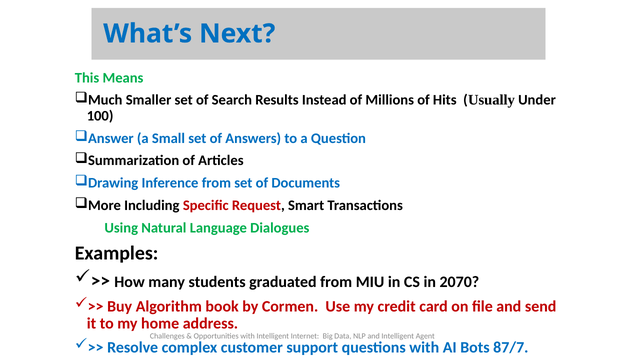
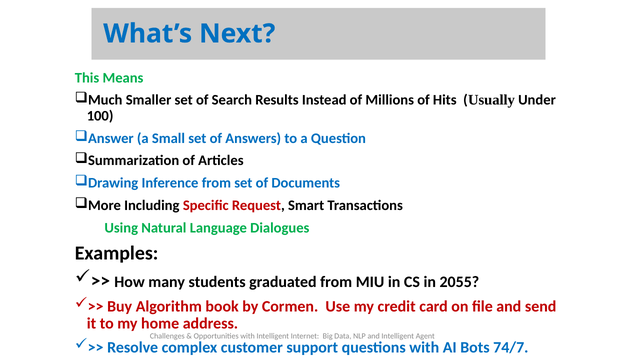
2070: 2070 -> 2055 (459, 282)
87/7: 87/7 -> 74/7 (511, 348)
